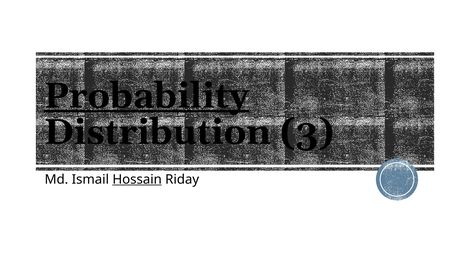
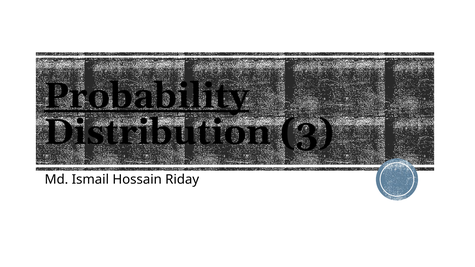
Hossain underline: present -> none (137, 180)
